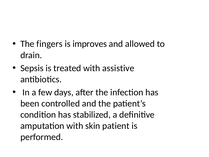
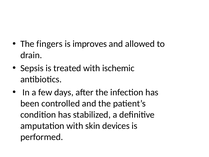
assistive: assistive -> ischemic (118, 68)
patient: patient -> devices (116, 126)
